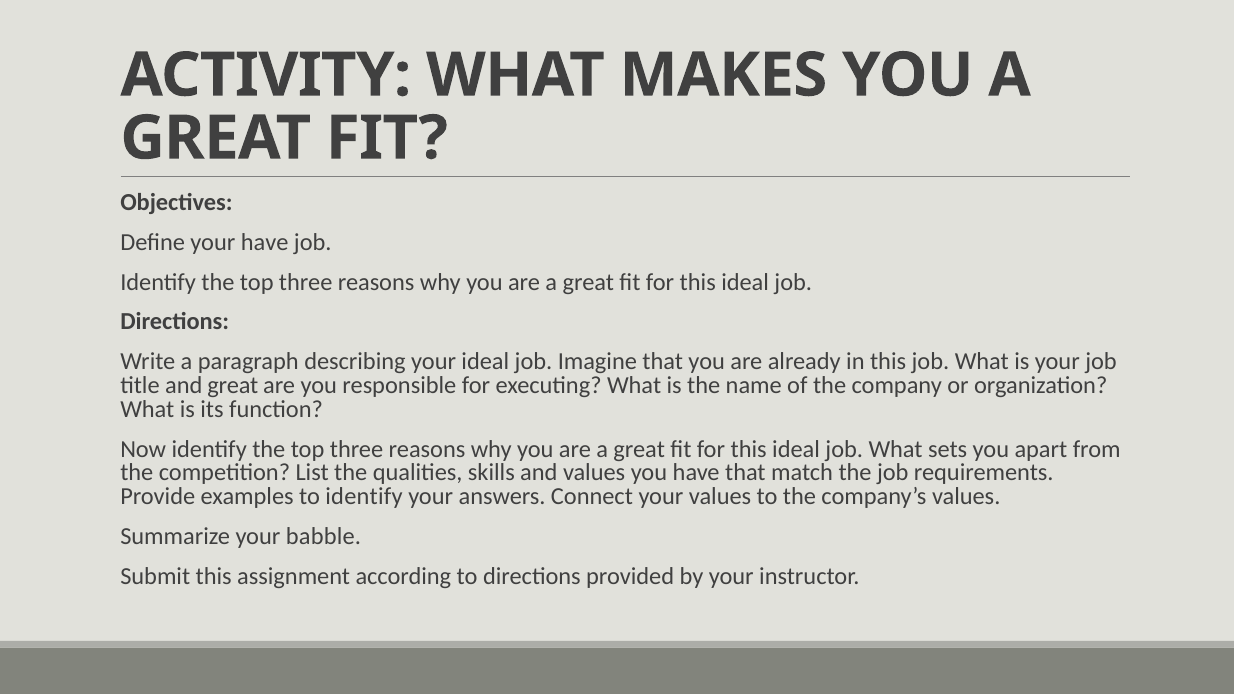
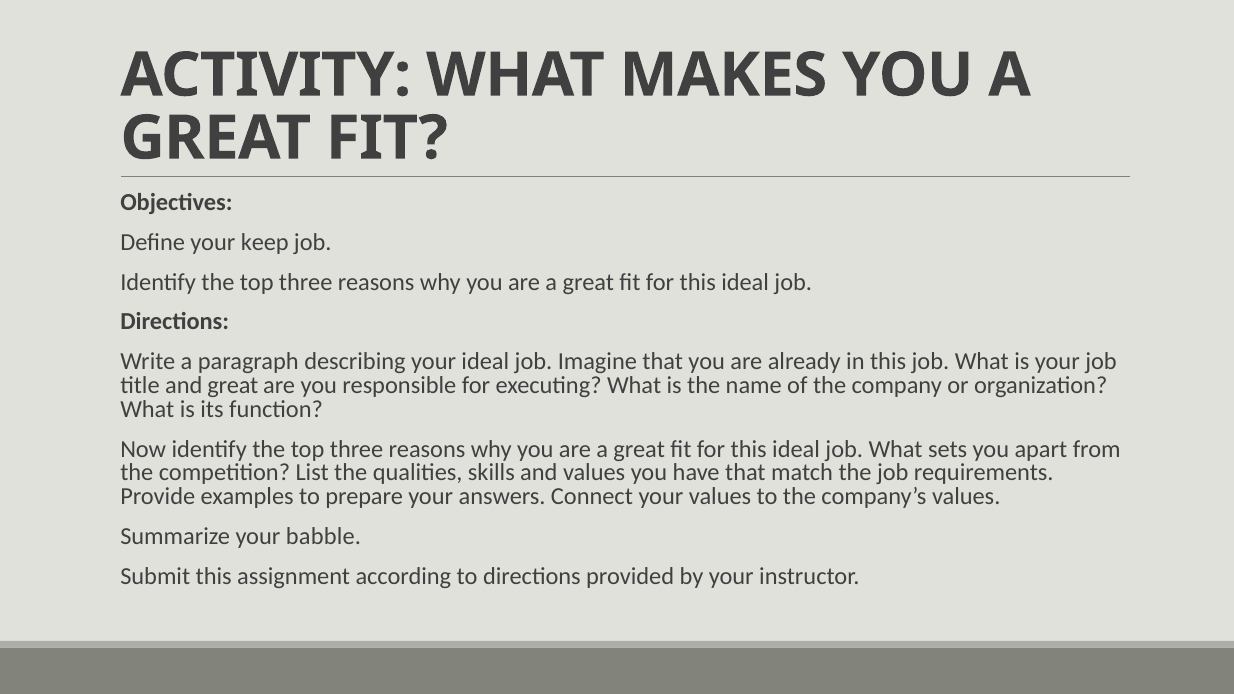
your have: have -> keep (265, 242)
to identify: identify -> prepare (364, 497)
